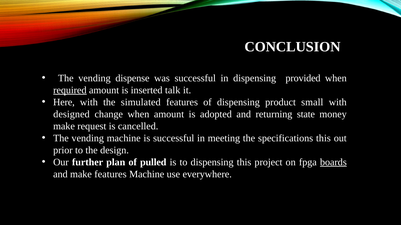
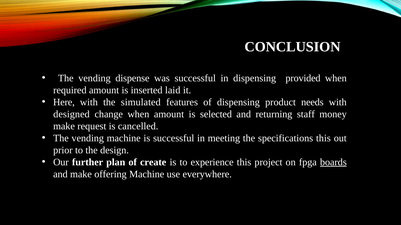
required underline: present -> none (70, 90)
talk: talk -> laid (173, 90)
small: small -> needs (312, 102)
adopted: adopted -> selected (216, 114)
state: state -> staff (306, 114)
pulled: pulled -> create (153, 163)
to dispensing: dispensing -> experience (212, 163)
make features: features -> offering (111, 175)
